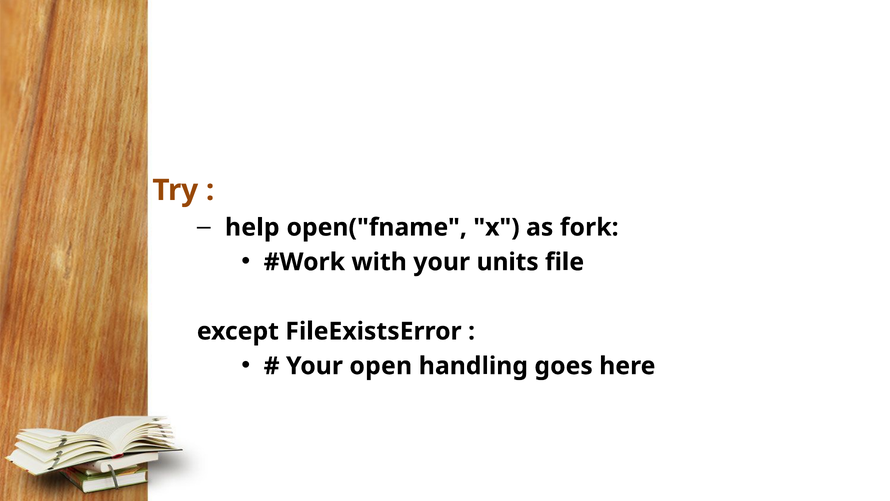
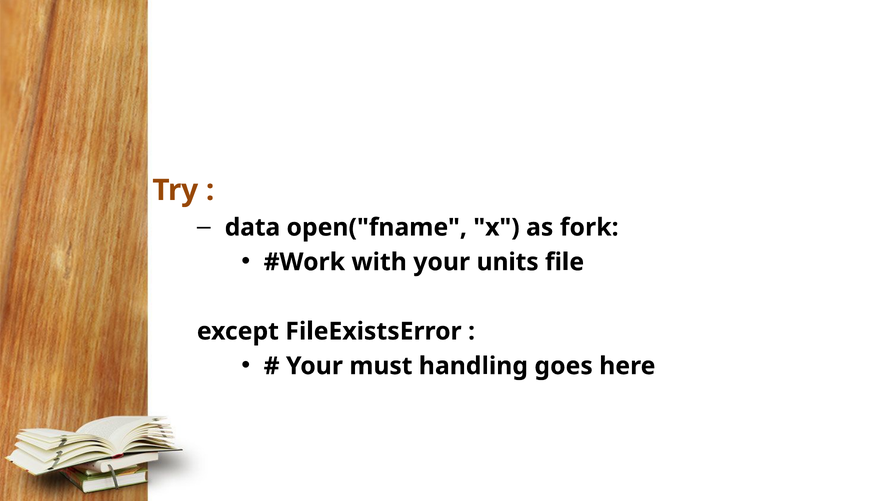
help: help -> data (252, 227)
open: open -> must (381, 366)
